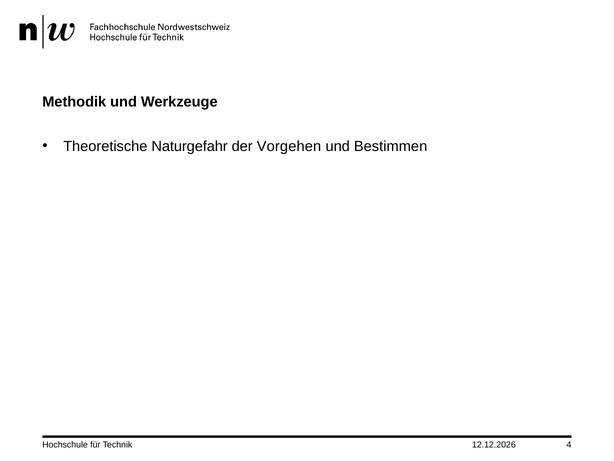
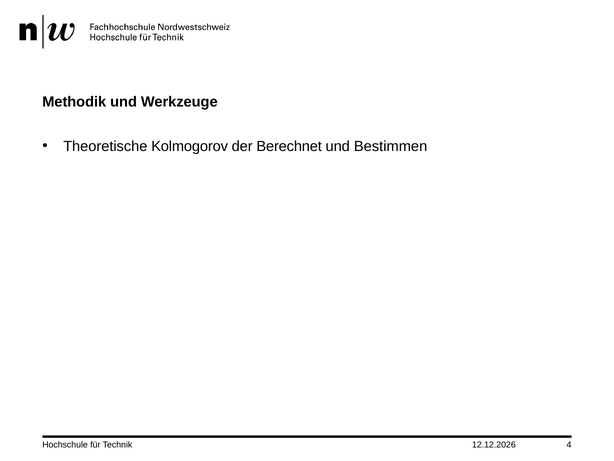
Naturgefahr: Naturgefahr -> Kolmogorov (190, 146)
Vorgehen: Vorgehen -> Berechnet (289, 146)
